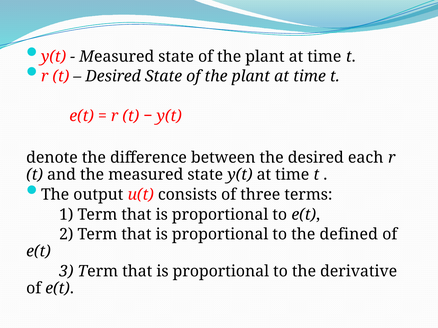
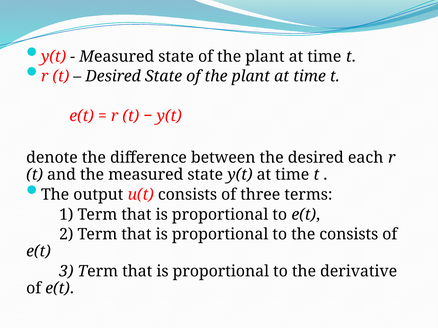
the defined: defined -> consists (349, 235)
